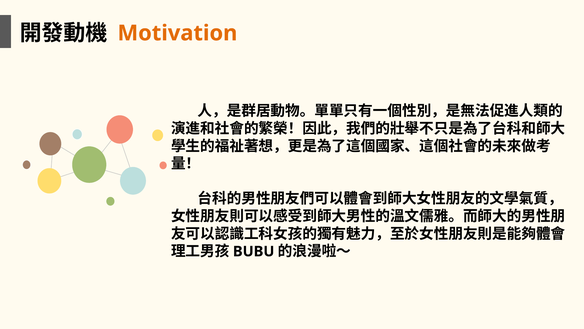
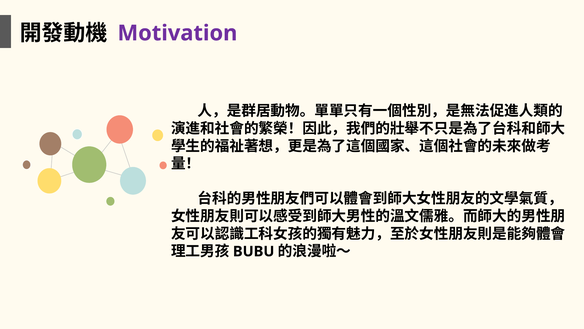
Motivation colour: orange -> purple (177, 33)
